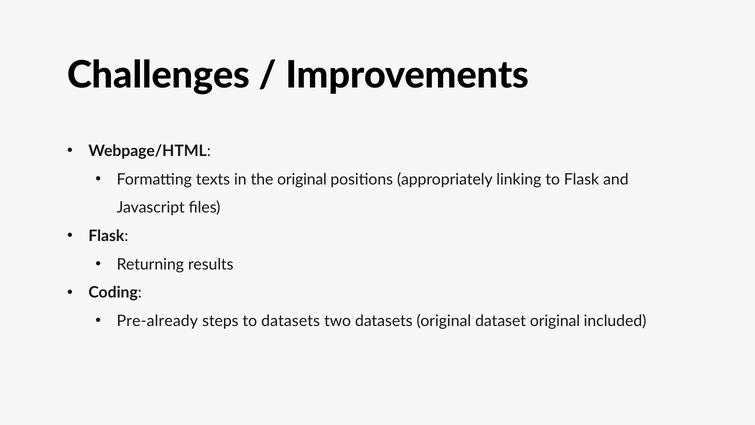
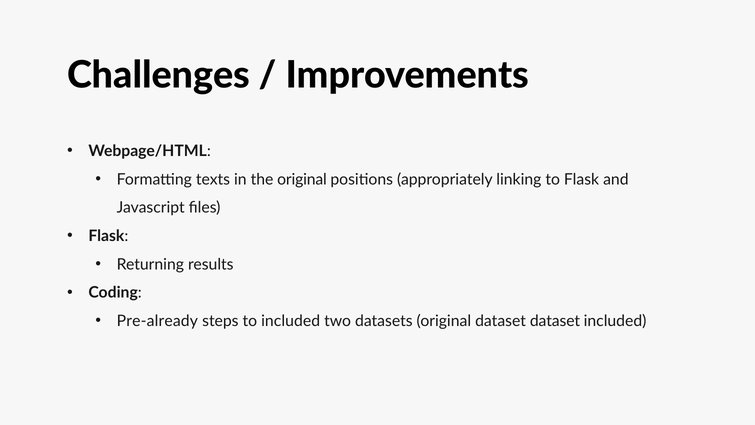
to datasets: datasets -> included (291, 321)
dataset original: original -> dataset (555, 321)
